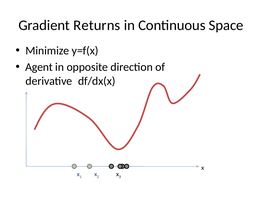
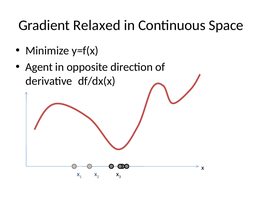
Returns: Returns -> Relaxed (97, 25)
